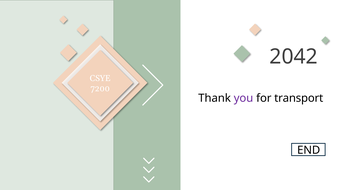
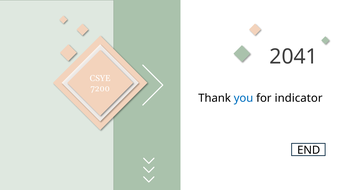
2042: 2042 -> 2041 (294, 57)
you colour: purple -> blue (244, 98)
transport: transport -> indicator (299, 98)
